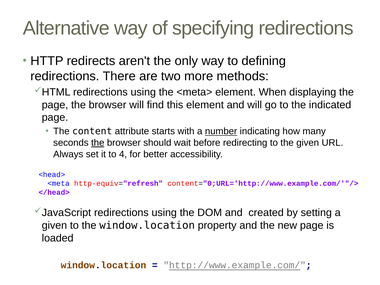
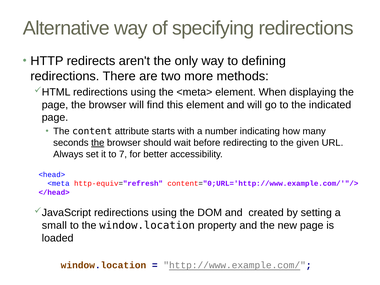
number underline: present -> none (221, 131)
4: 4 -> 7 (123, 154)
given: given -> small (54, 225)
